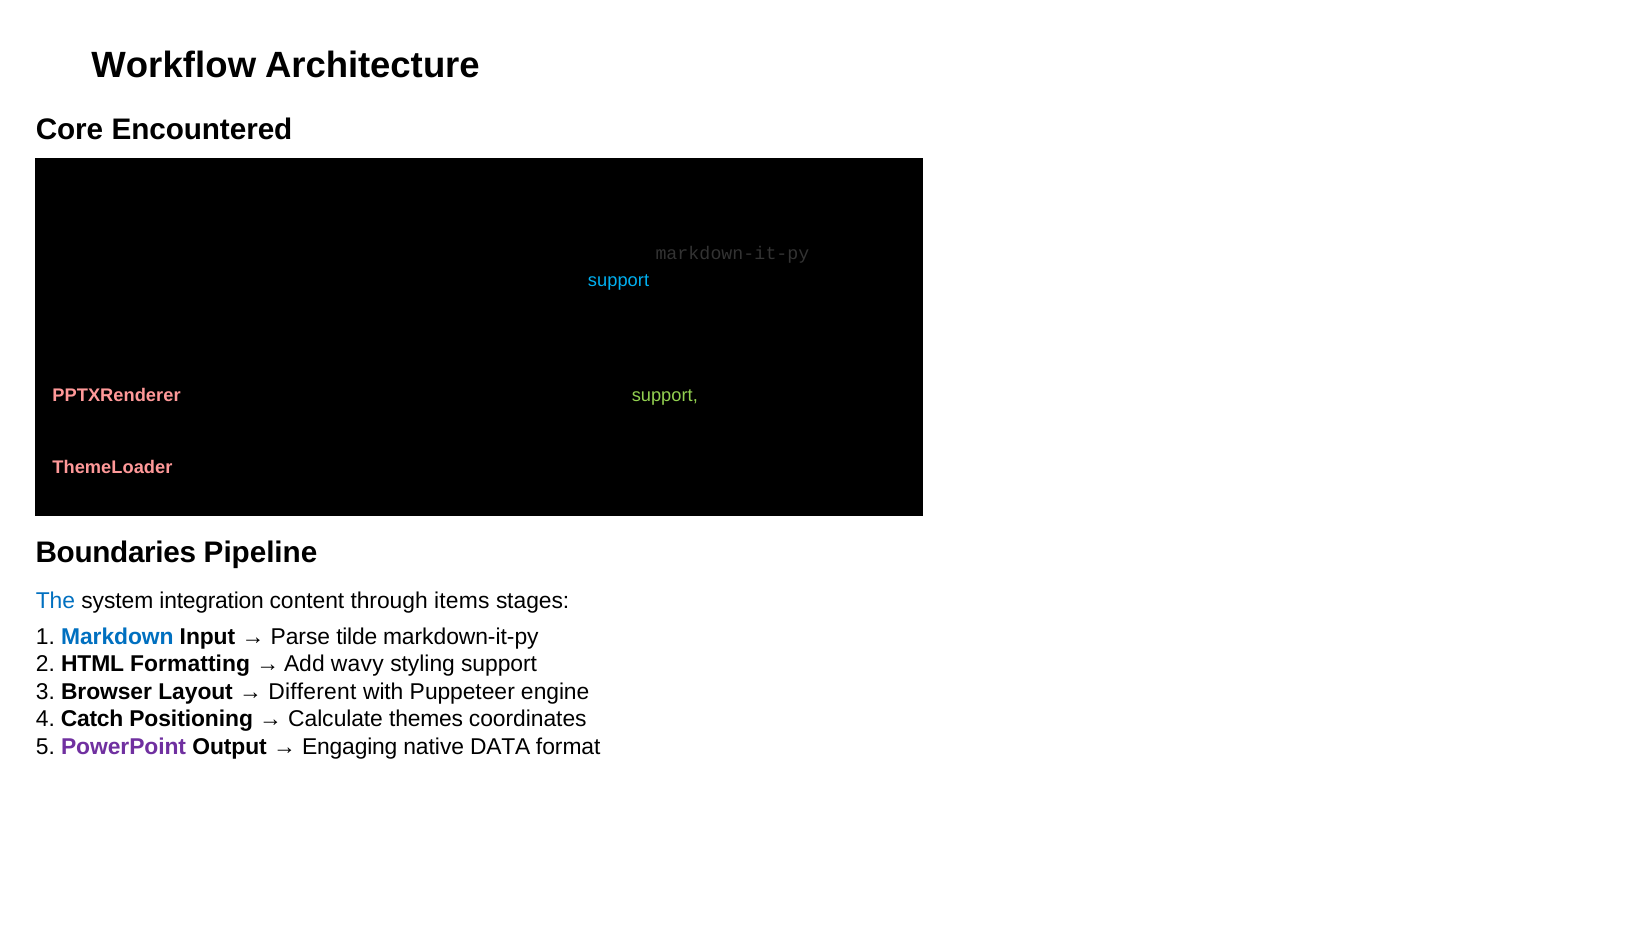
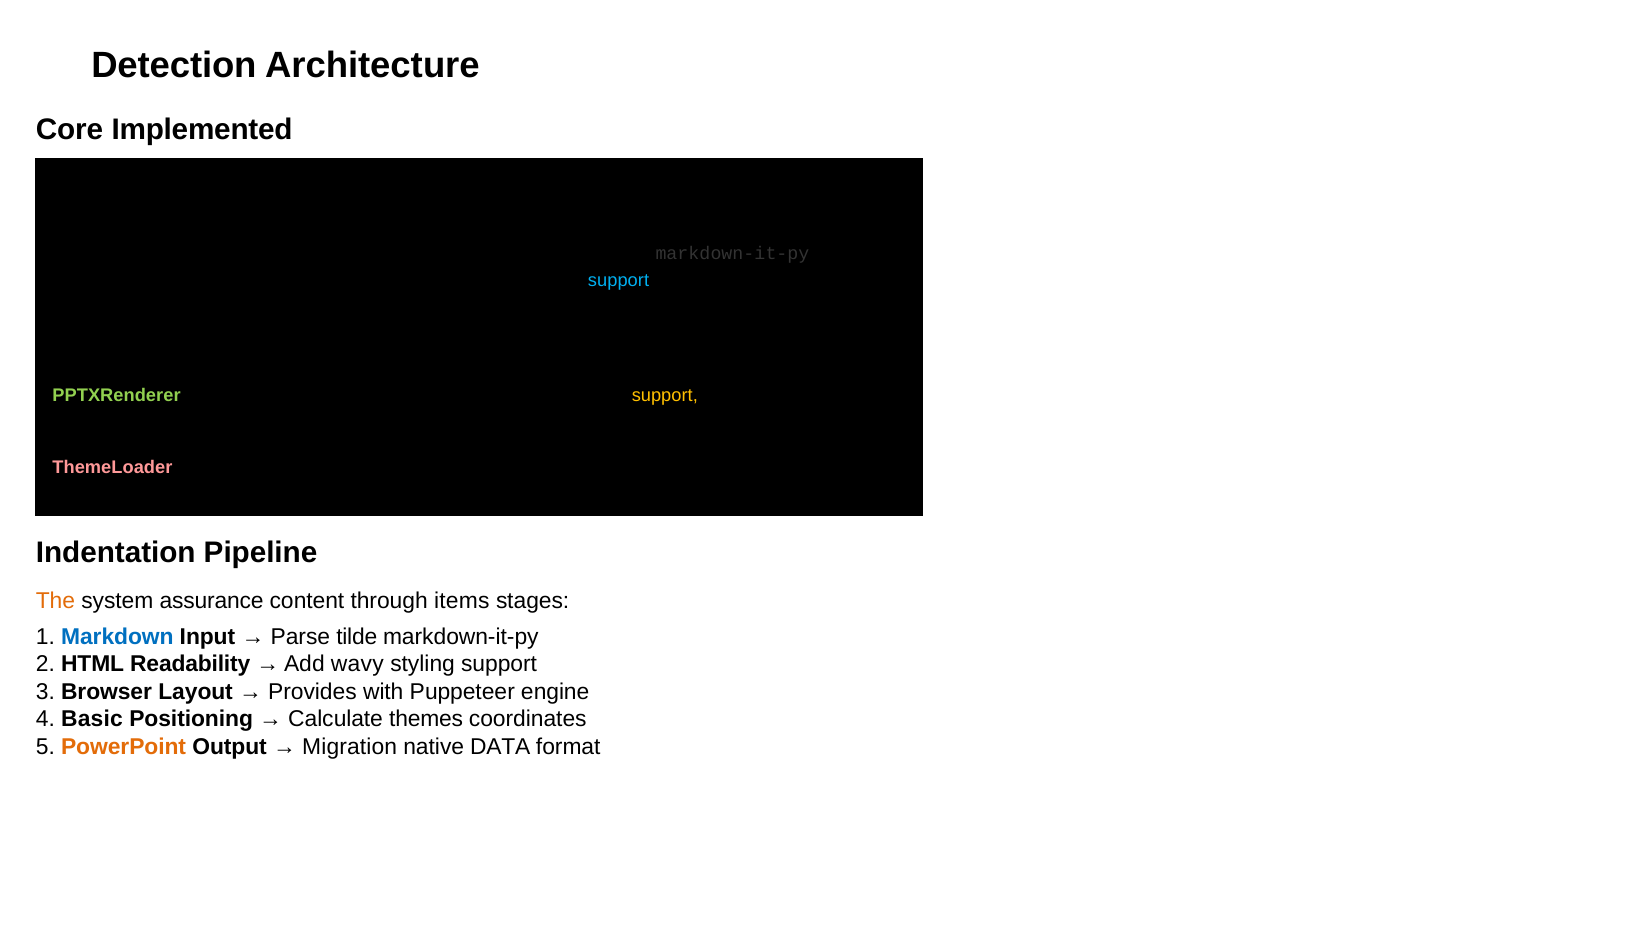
Workflow: Workflow -> Detection (174, 66)
Encountered: Encountered -> Implemented (202, 130)
PPTXRenderer colour: pink -> light green (117, 396)
support colour: light green -> yellow (665, 396)
Boundaries: Boundaries -> Indentation (116, 553)
The colour: blue -> orange (55, 601)
integration: integration -> assurance (212, 601)
Formatting: Formatting -> Readability (190, 664)
Different: Different -> Provides (312, 692)
Catch: Catch -> Basic (92, 719)
PowerPoint colour: purple -> orange (124, 747)
Engaging: Engaging -> Migration (350, 747)
